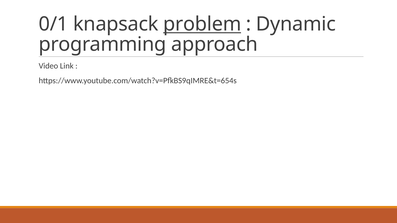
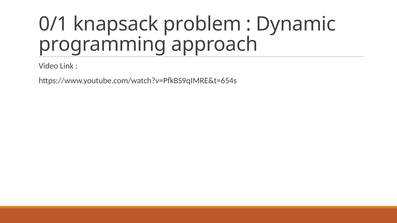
problem underline: present -> none (202, 24)
